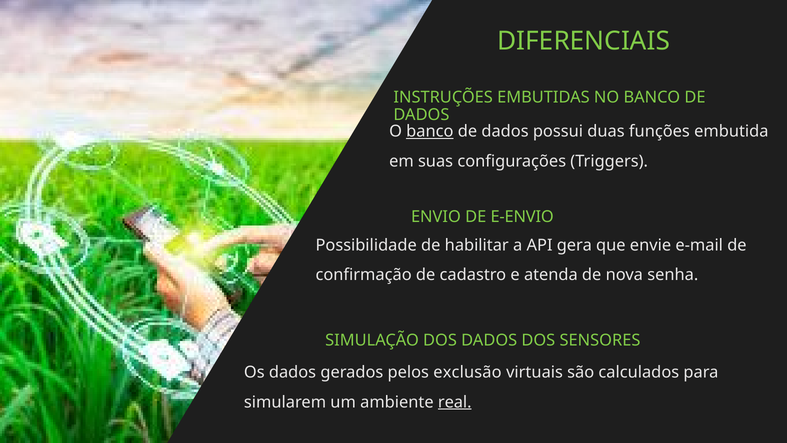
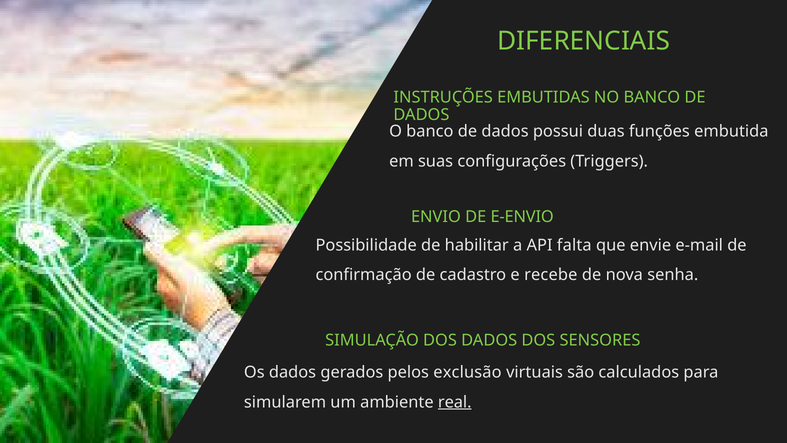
banco underline: present -> none (430, 131)
gera: gera -> falta (574, 245)
atenda: atenda -> recebe (551, 275)
